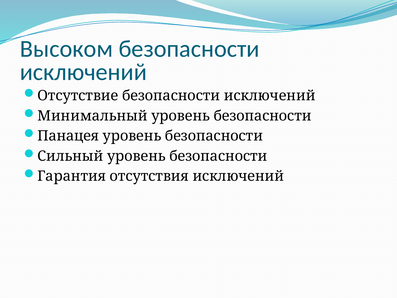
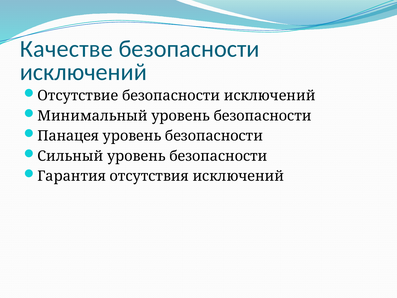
Высоком: Высоком -> Качестве (66, 49)
